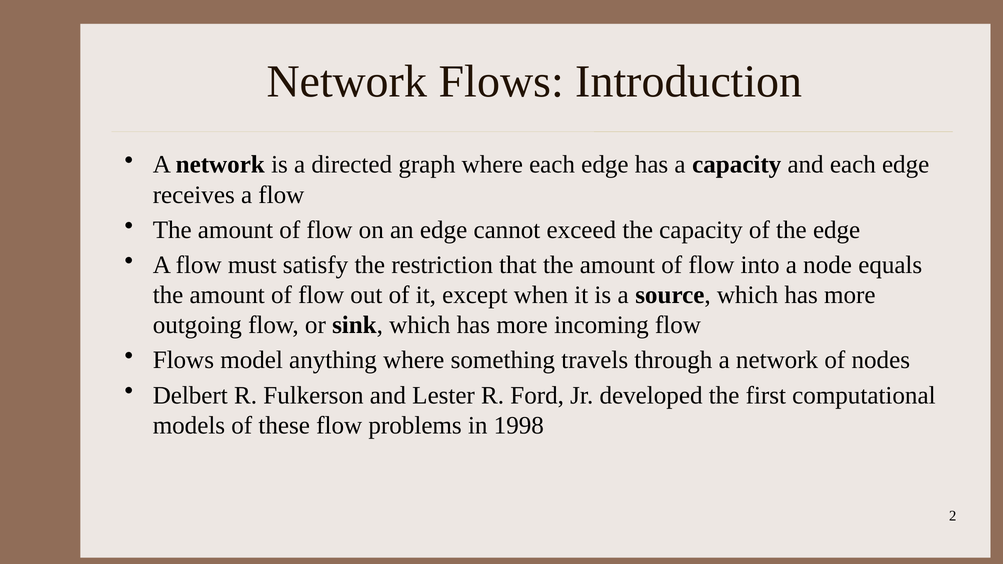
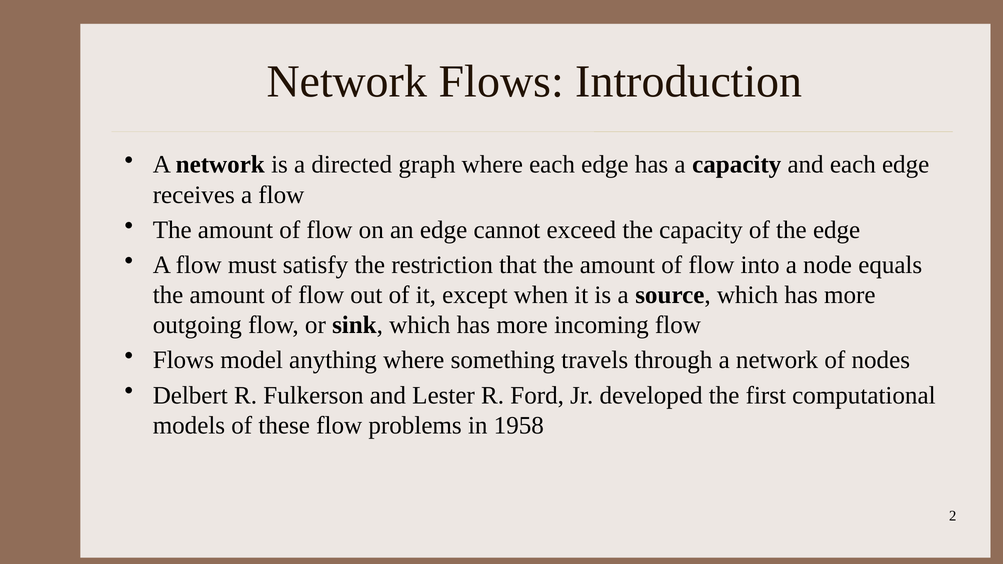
1998: 1998 -> 1958 (519, 425)
